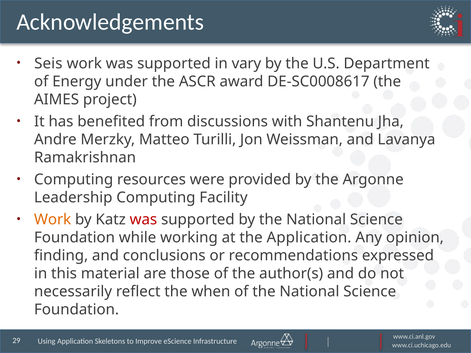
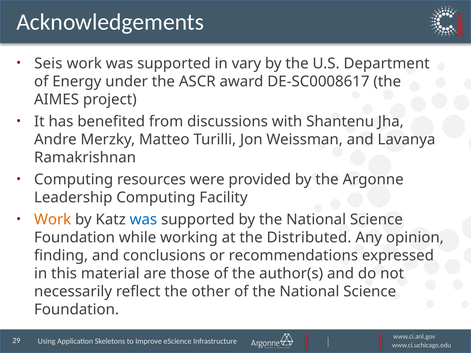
was colour: red -> blue (143, 220)
the Application: Application -> Distributed (309, 238)
when: when -> other (211, 292)
